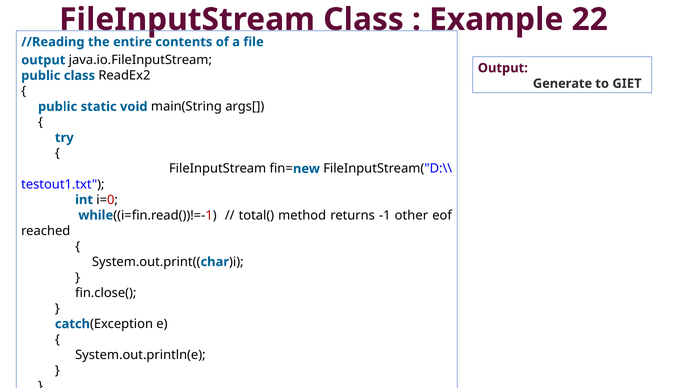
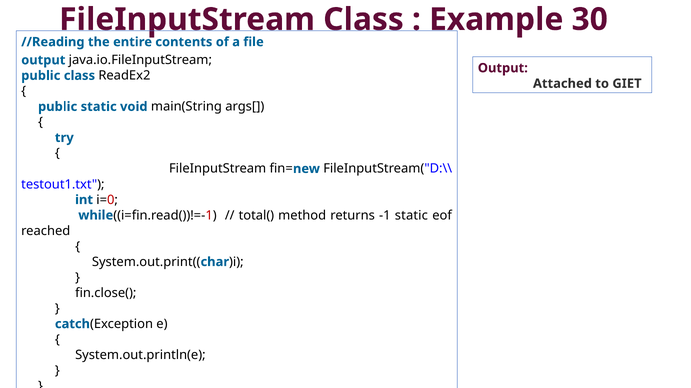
22: 22 -> 30 (590, 20)
Generate: Generate -> Attached (562, 84)
-1 other: other -> static (411, 216)
